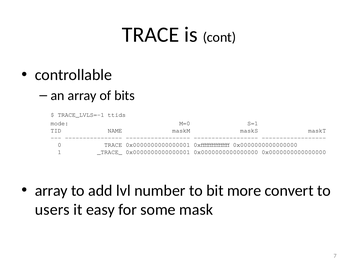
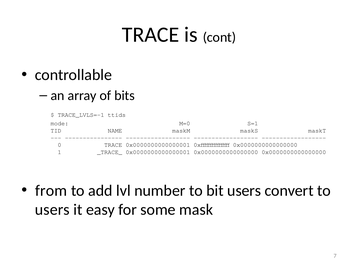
array: array -> from (51, 191)
bit more: more -> users (244, 191)
